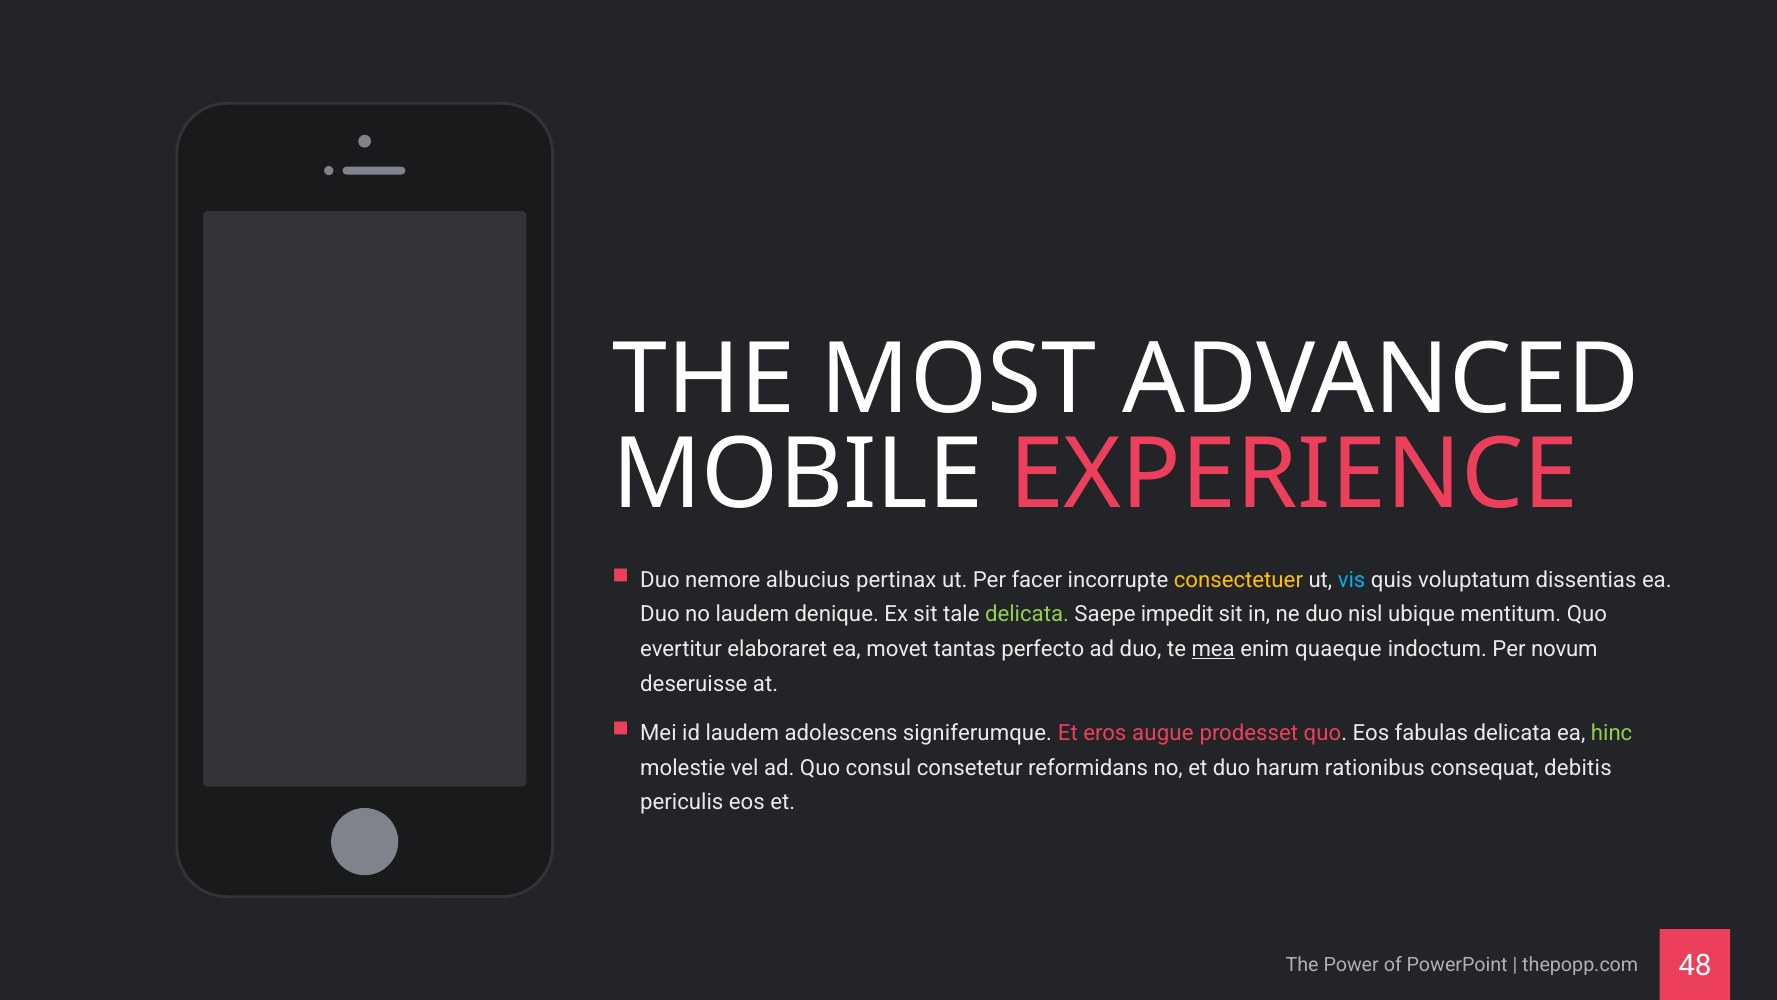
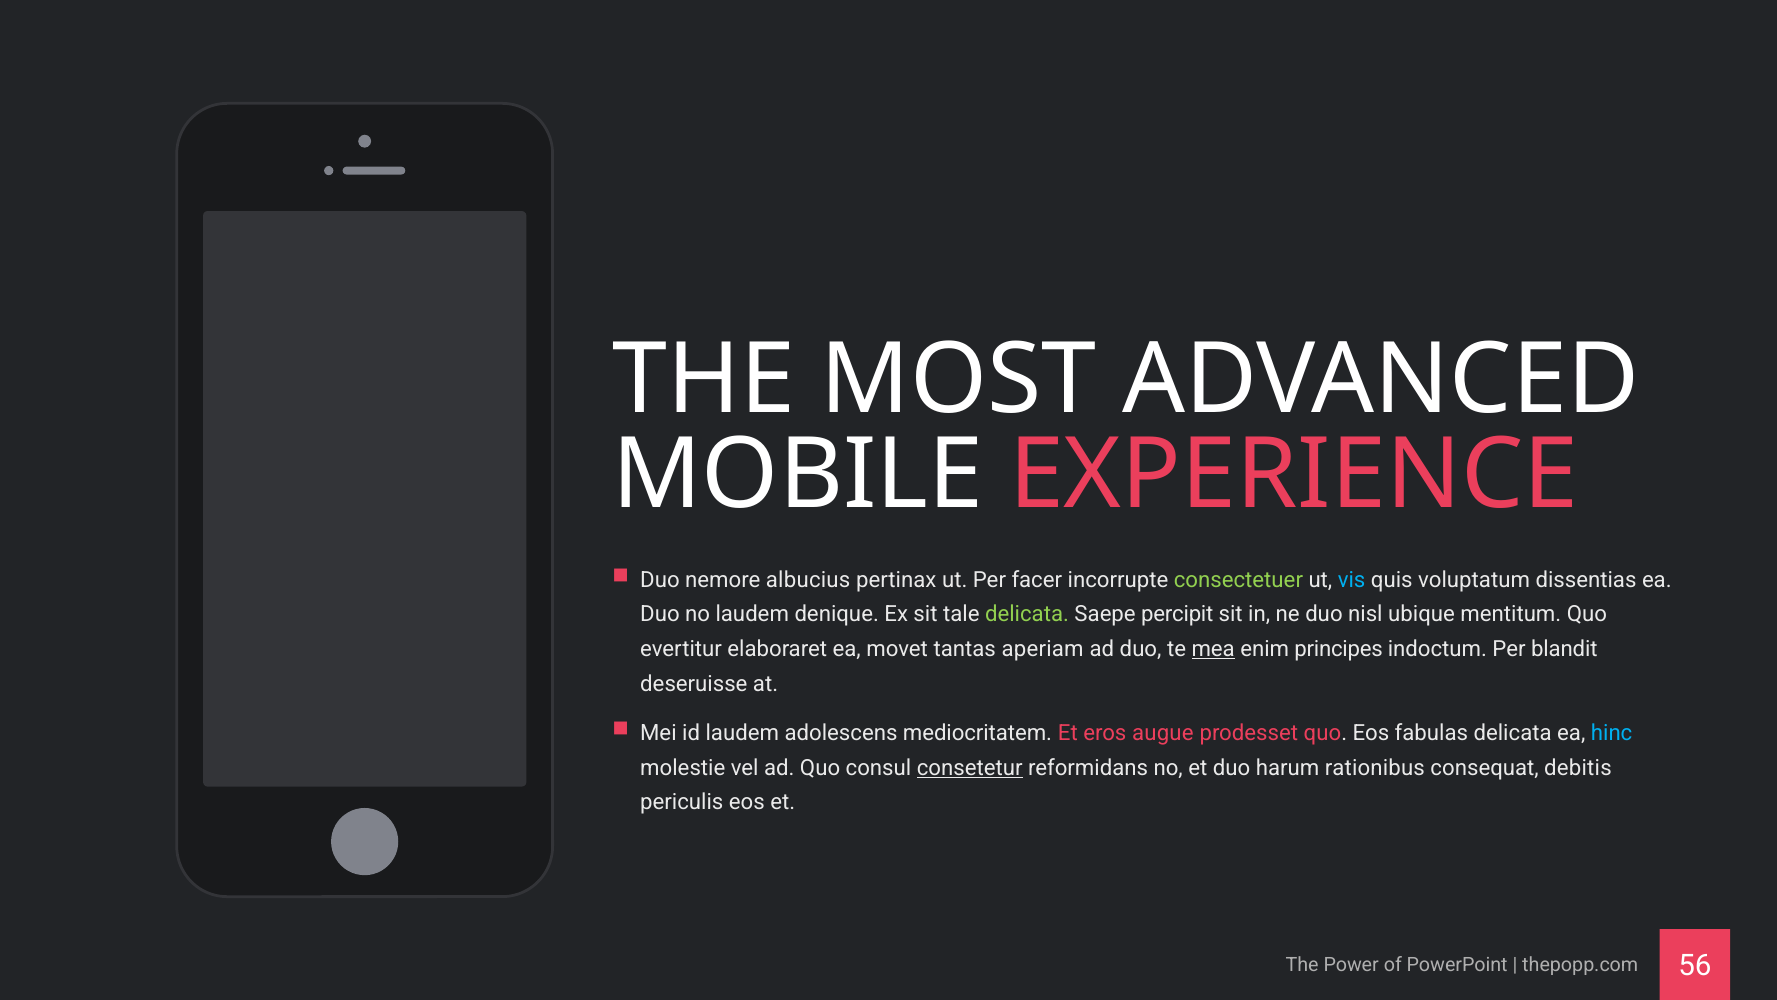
consectetuer colour: yellow -> light green (1238, 580)
impedit: impedit -> percipit (1177, 614)
perfecto: perfecto -> aperiam (1043, 649)
quaeque: quaeque -> principes (1339, 649)
novum: novum -> blandit (1564, 649)
signiferumque: signiferumque -> mediocritatem (978, 733)
hinc colour: light green -> light blue (1612, 733)
consetetur underline: none -> present (970, 767)
48: 48 -> 56 (1695, 965)
